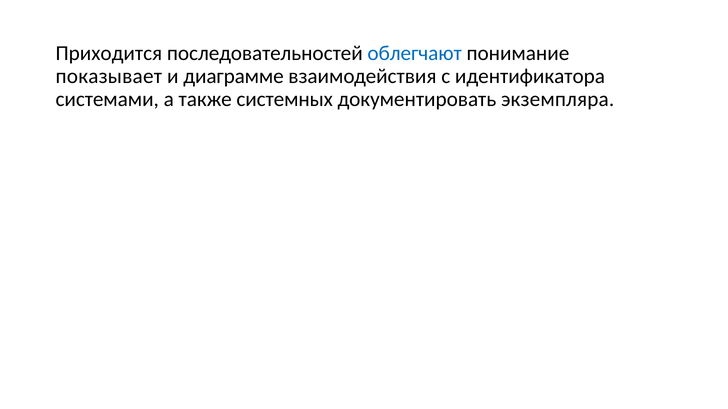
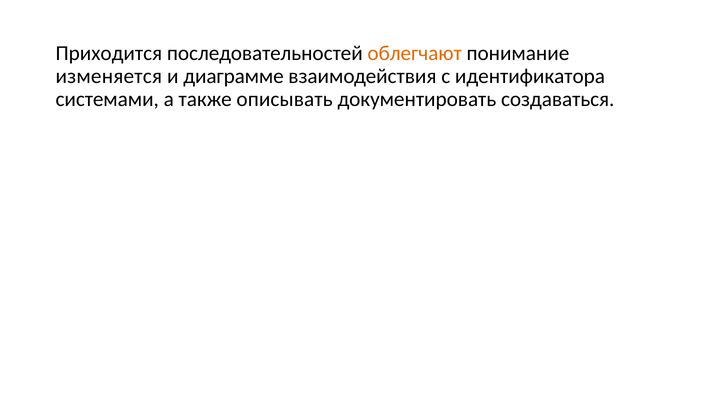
облегчают colour: blue -> orange (415, 53)
показывает: показывает -> изменяется (109, 76)
системных: системных -> описывать (285, 99)
экземпляра: экземпляра -> создаваться (558, 99)
